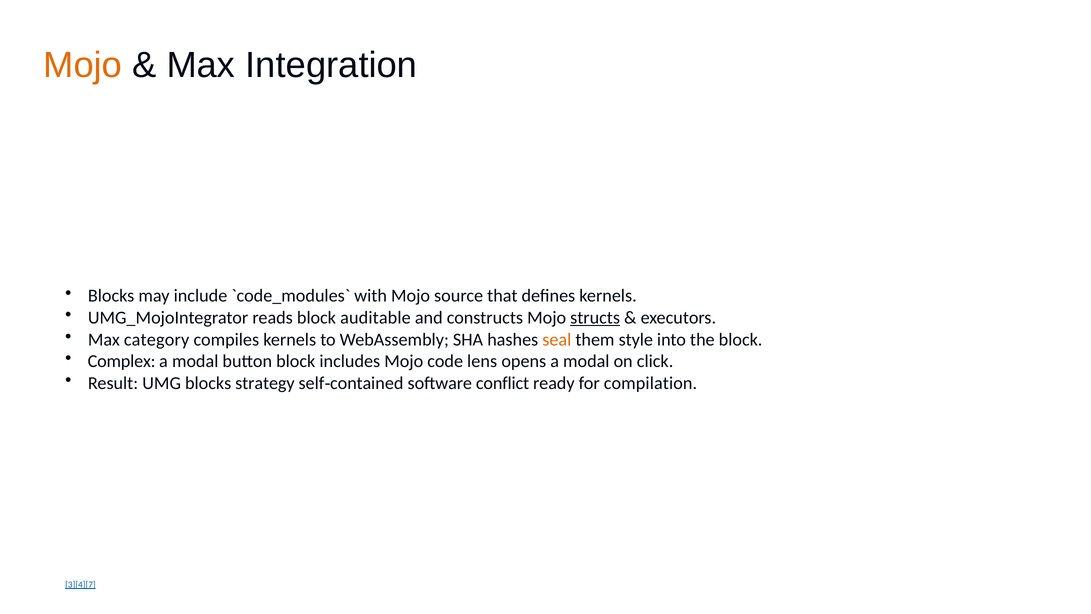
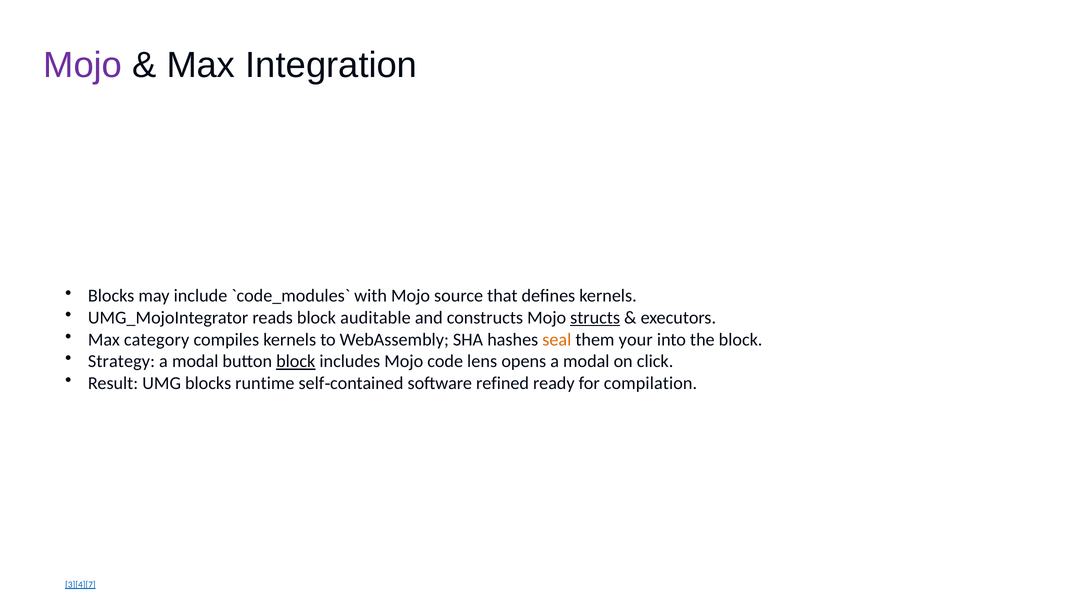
Mojo colour: orange -> purple (83, 65)
style: style -> your (636, 339)
Complex: Complex -> Strategy (121, 361)
block underline: none -> present (296, 361)
strategy: strategy -> runtime (265, 383)
conflict: conflict -> refined (502, 383)
